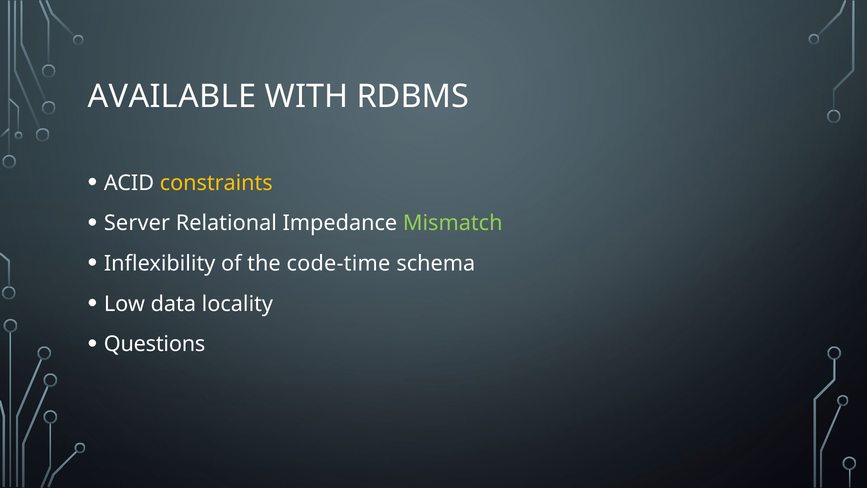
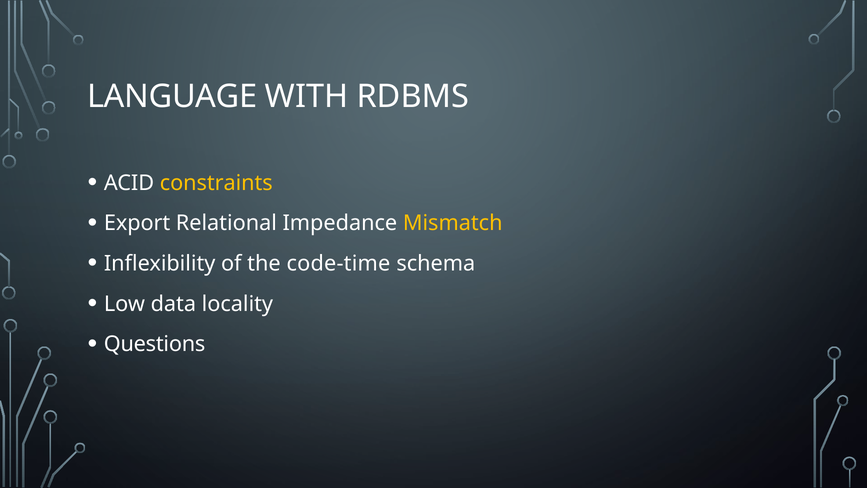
AVAILABLE: AVAILABLE -> LANGUAGE (172, 96)
Server: Server -> Export (137, 223)
Mismatch colour: light green -> yellow (453, 223)
